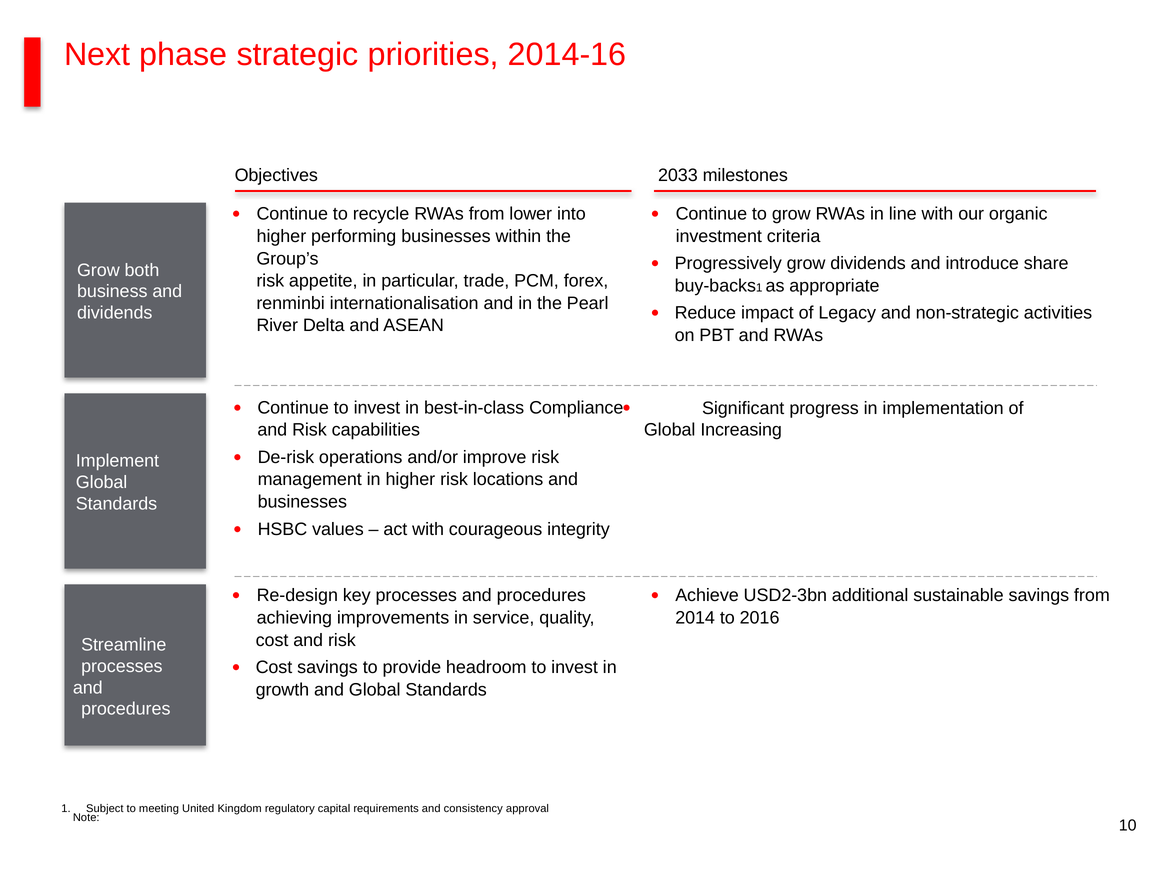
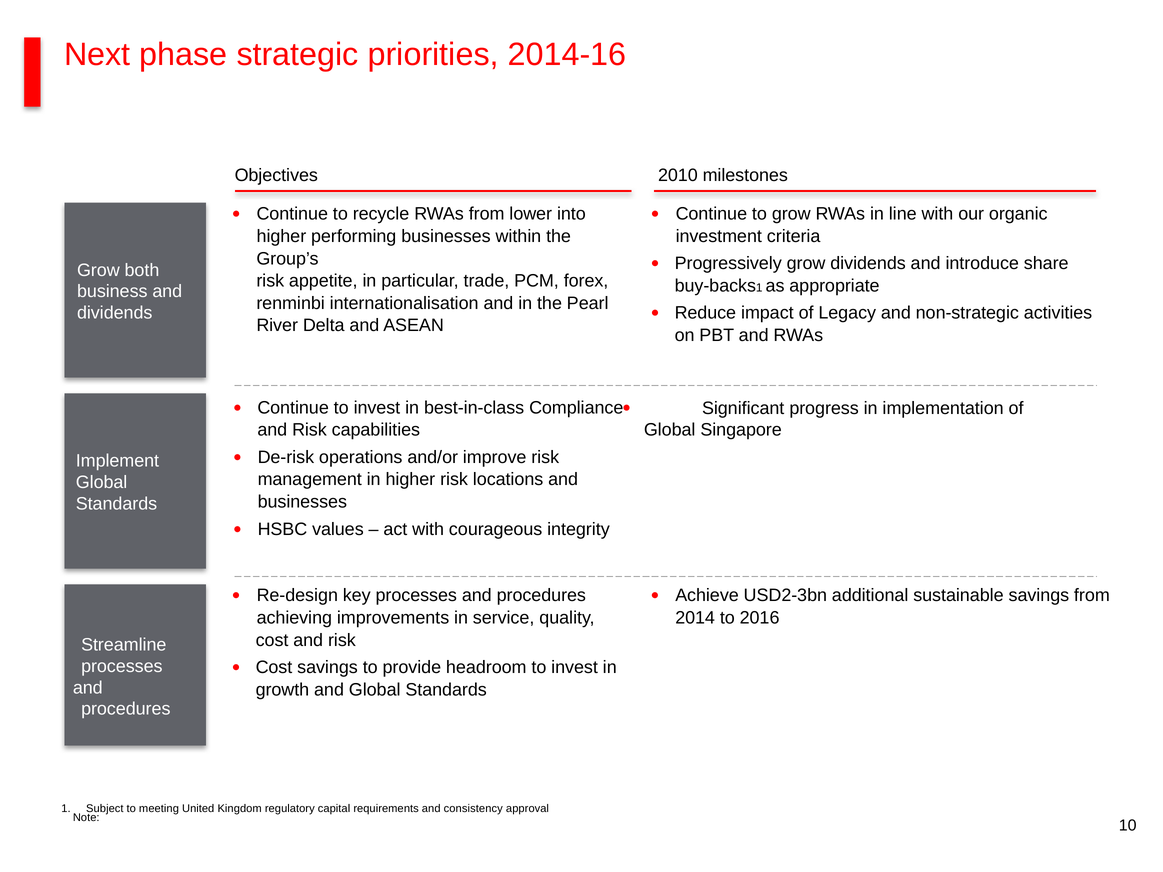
2033: 2033 -> 2010 (678, 176)
Increasing: Increasing -> Singapore (741, 430)
